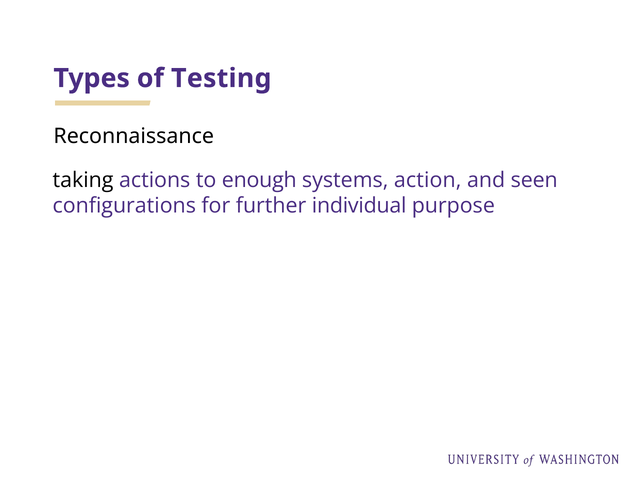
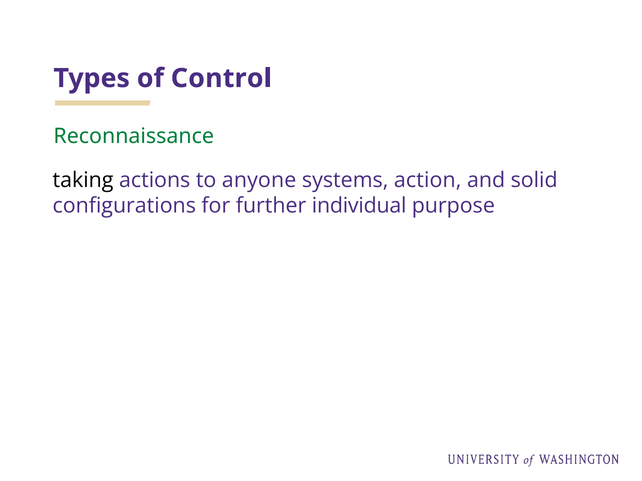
Testing: Testing -> Control (221, 78)
Reconnaissance colour: black -> green (134, 136)
enough: enough -> anyone (259, 180)
seen: seen -> solid (534, 180)
